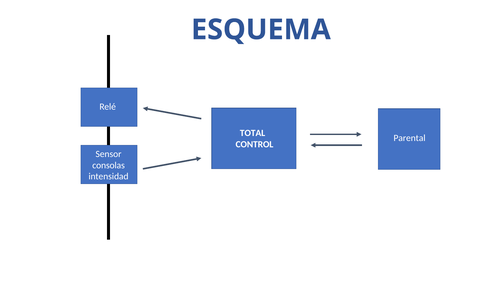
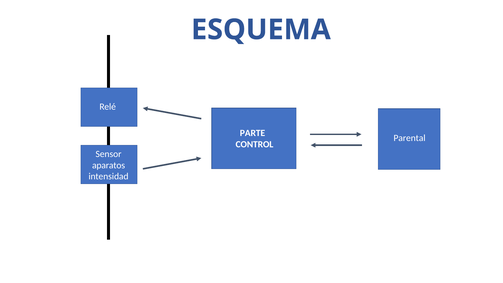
TOTAL: TOTAL -> PARTE (253, 133)
consolas: consolas -> aparatos (109, 165)
